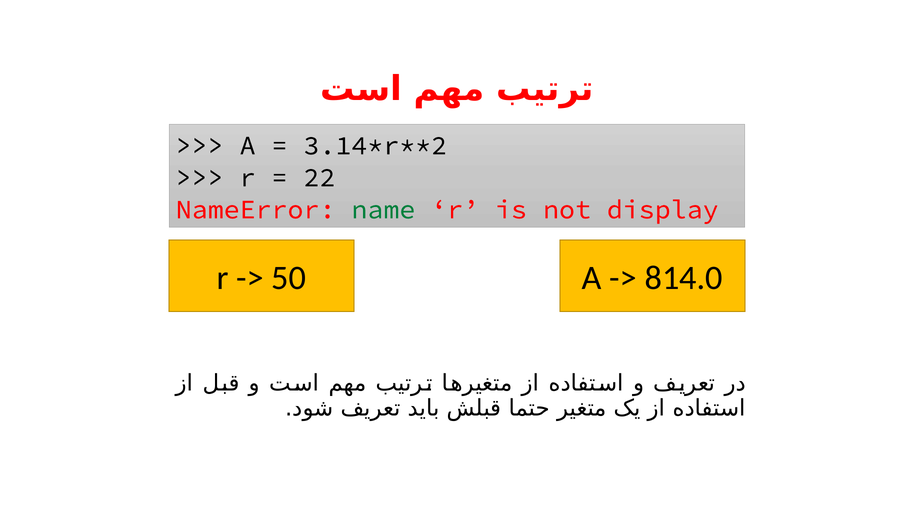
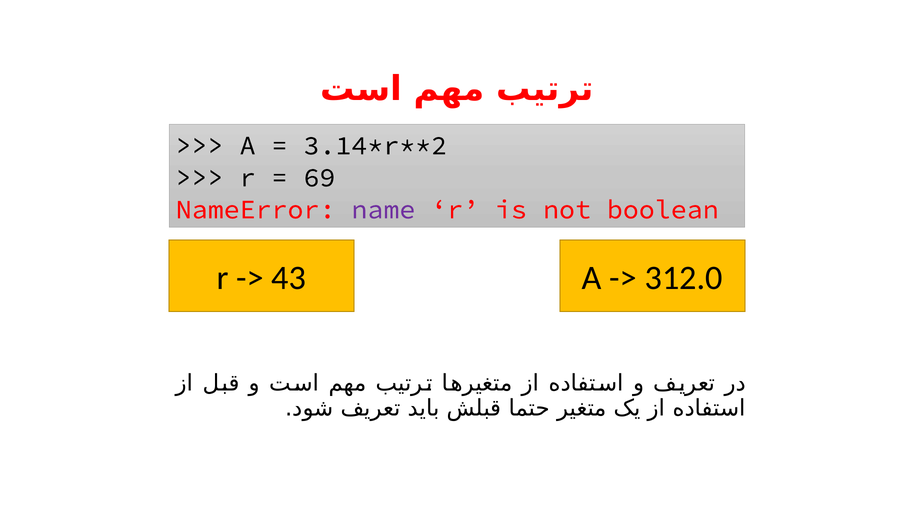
22: 22 -> 69 (319, 178)
name colour: green -> purple (383, 210)
display: display -> boolean (663, 210)
50: 50 -> 43 (289, 278)
814.0: 814.0 -> 312.0 (684, 278)
